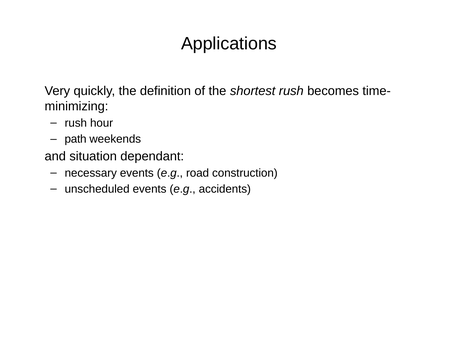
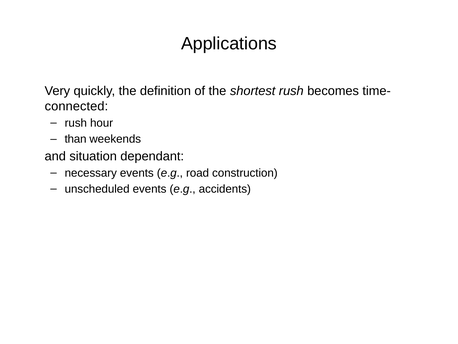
minimizing: minimizing -> connected (76, 106)
path: path -> than (76, 139)
